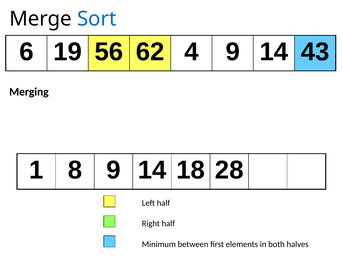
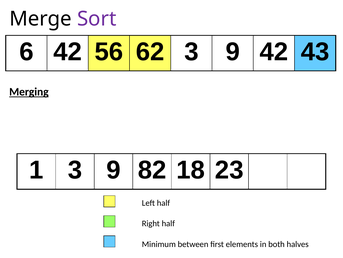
Sort colour: blue -> purple (97, 19)
6 19: 19 -> 42 (68, 52)
62 4: 4 -> 3 (191, 52)
14: 14 -> 42 (274, 52)
Merging underline: none -> present (29, 92)
1 8: 8 -> 3 (75, 170)
14: 14 -> 82 (152, 170)
28: 28 -> 23 (229, 170)
